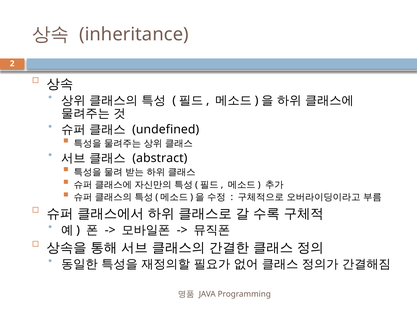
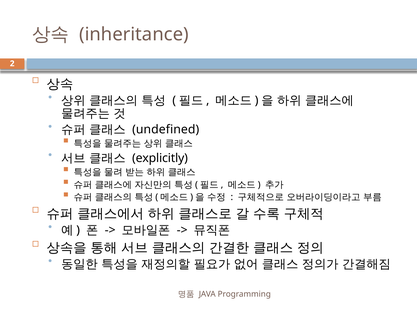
abstract: abstract -> explicitly (160, 158)
